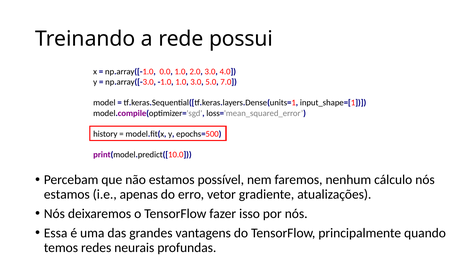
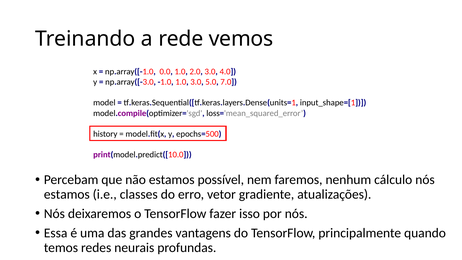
possui: possui -> vemos (241, 39)
apenas: apenas -> classes (139, 194)
